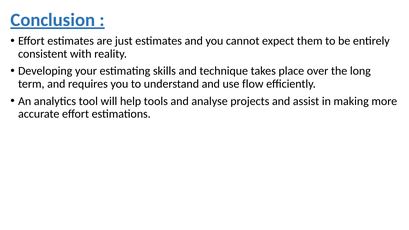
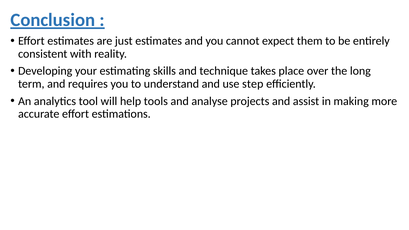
flow: flow -> step (253, 84)
